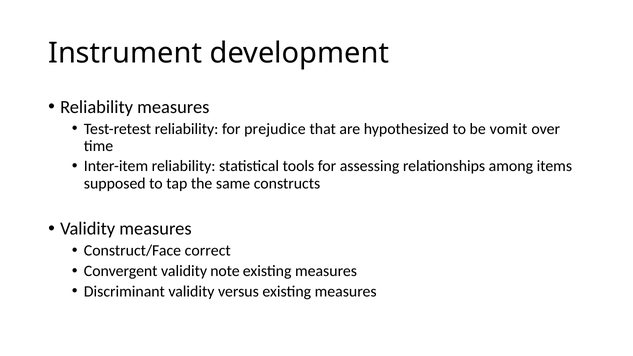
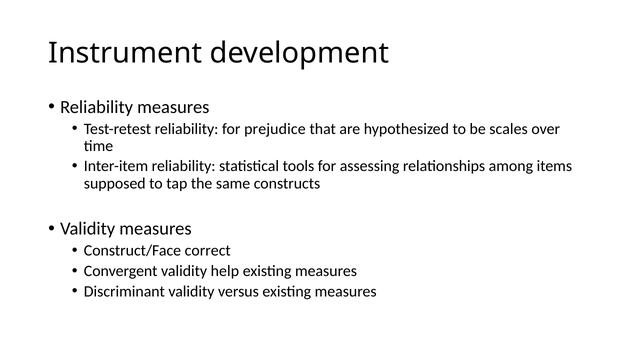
vomit: vomit -> scales (509, 129)
note: note -> help (225, 271)
